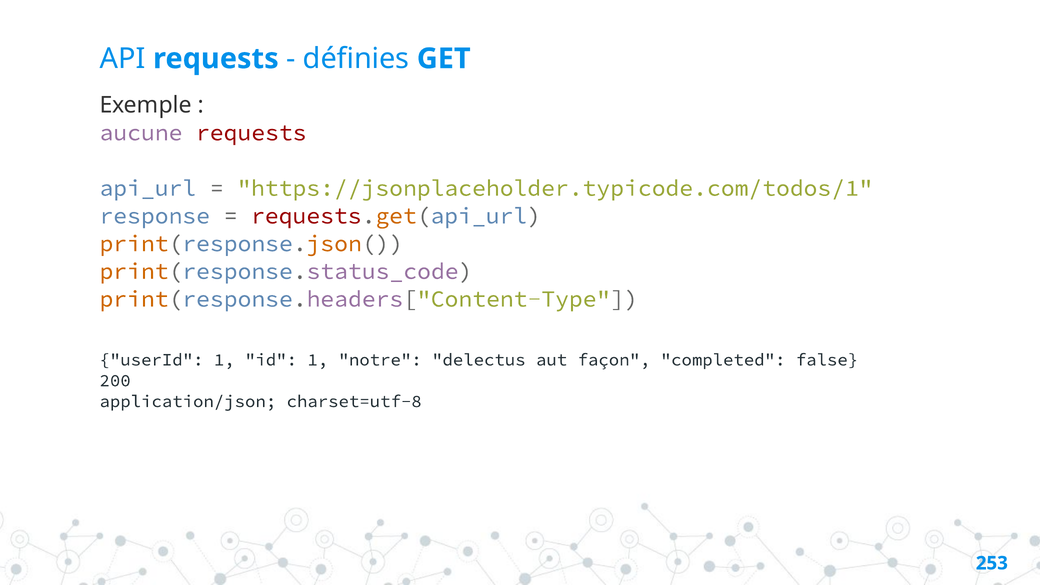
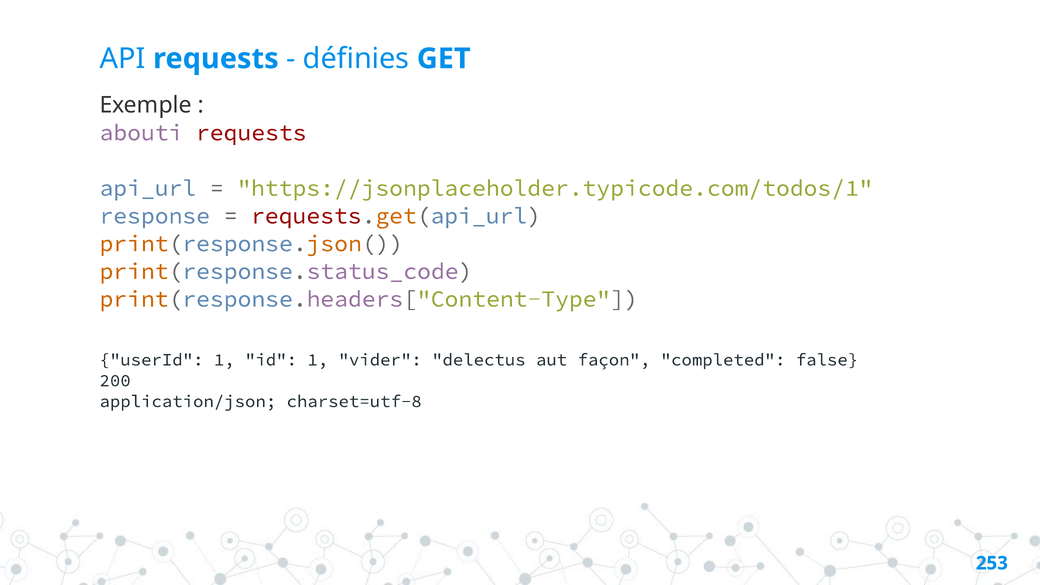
aucune: aucune -> abouti (141, 133)
notre: notre -> vider (380, 360)
